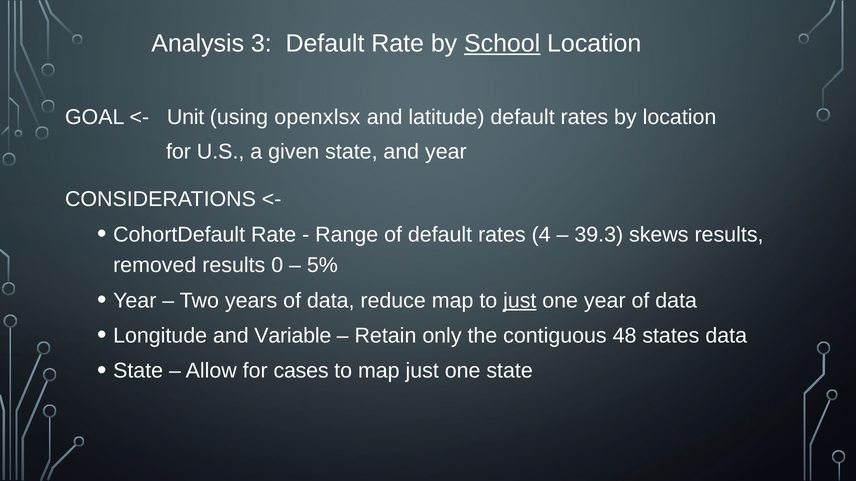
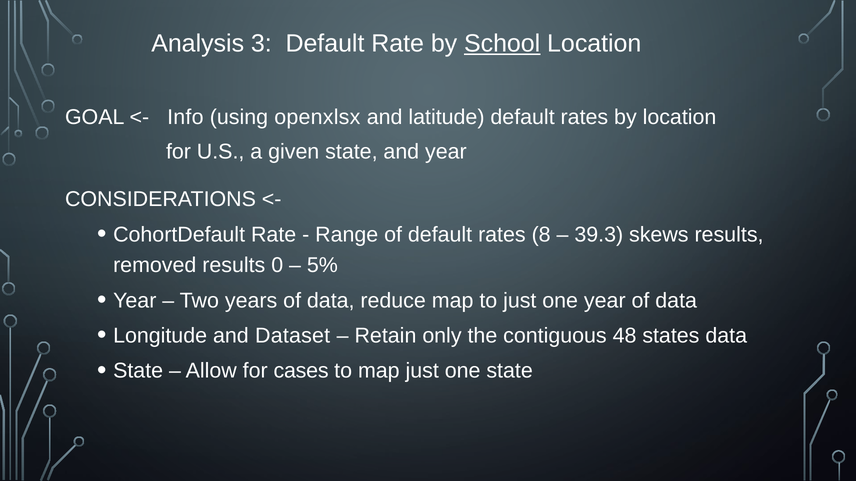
Unit: Unit -> Info (185, 117)
4: 4 -> 8 (541, 235)
just underline: present -> none (520, 301)
Variable: Variable -> Dataset (293, 336)
